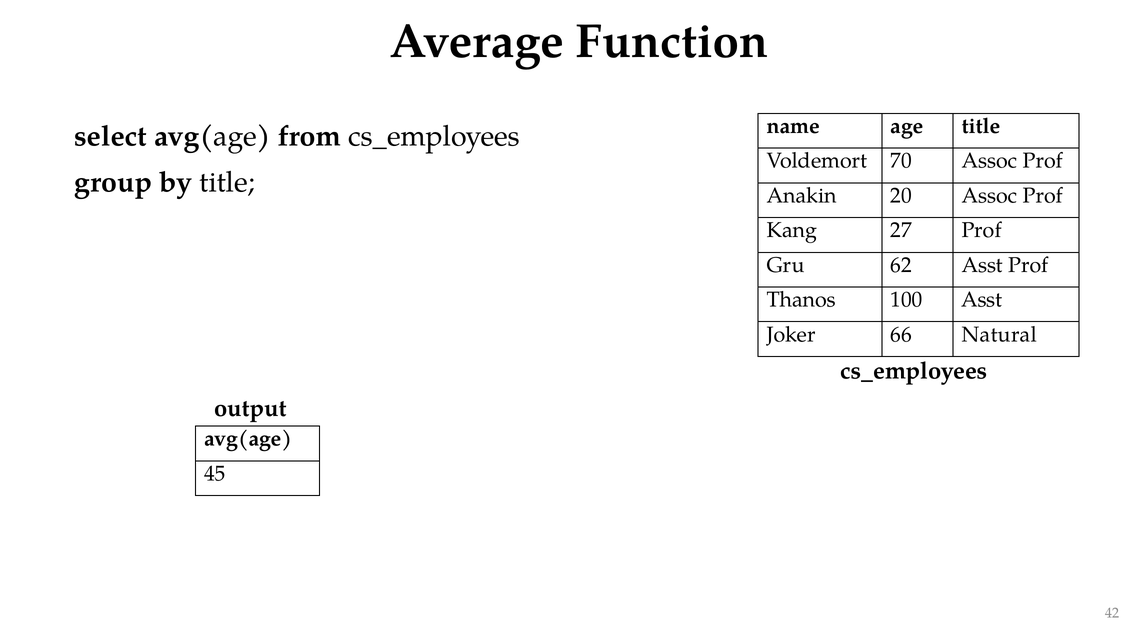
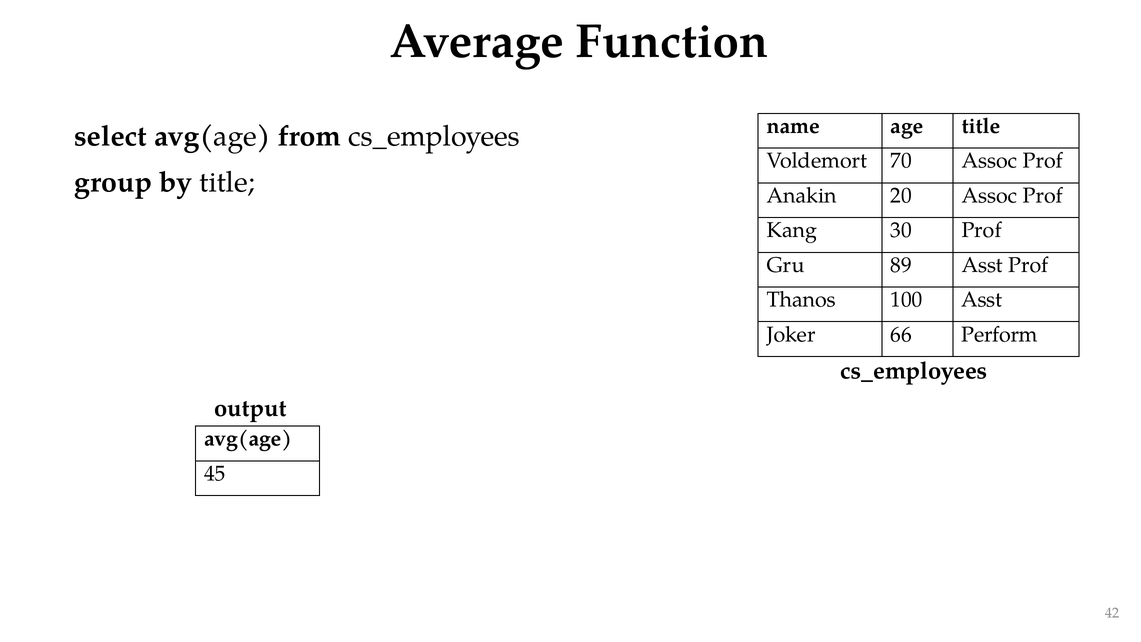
27: 27 -> 30 (901, 230)
62: 62 -> 89 (901, 265)
Natural: Natural -> Perform (1000, 334)
